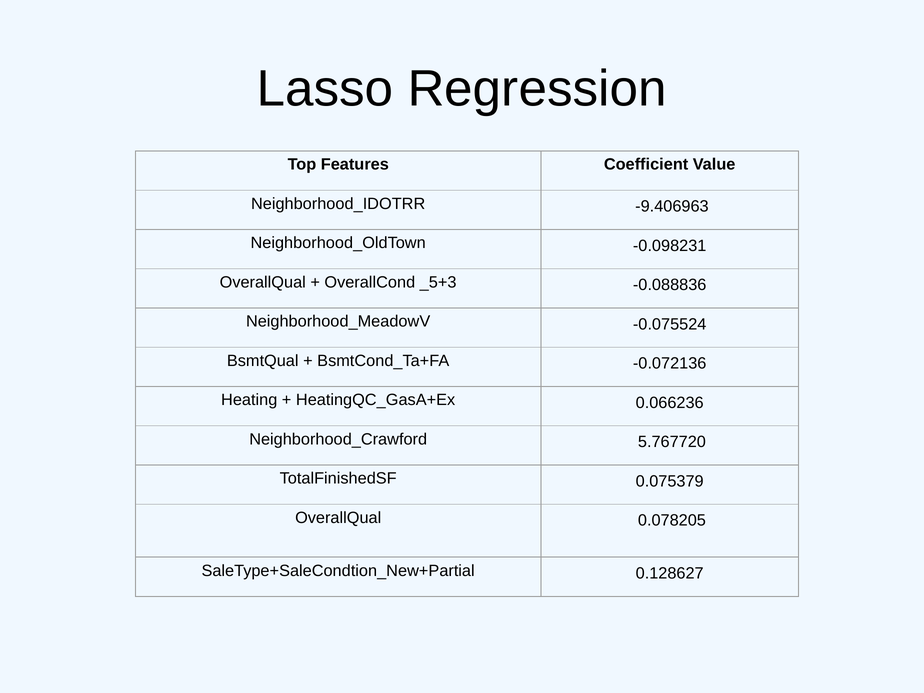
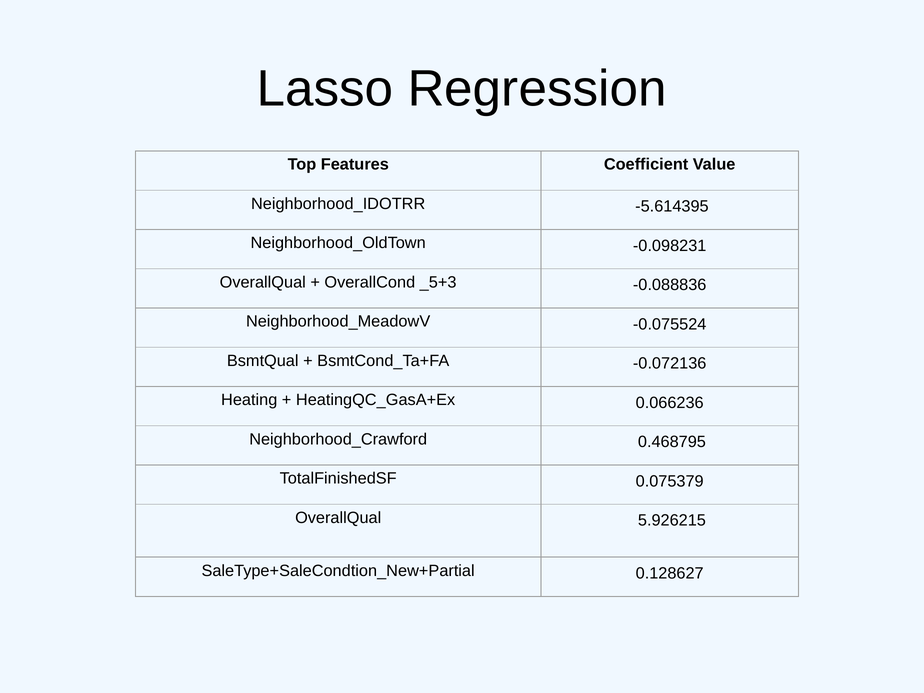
-9.406963: -9.406963 -> -5.614395 (672, 207)
5.767720: 5.767720 -> 0.468795 (672, 442)
0.078205: 0.078205 -> 5.926215 (672, 521)
